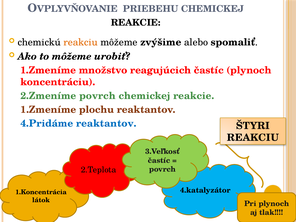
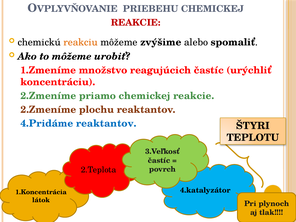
REAKCIE colour: black -> red (136, 23)
častíc plynoch: plynoch -> urýchliť (249, 70)
2.Zmeníme povrch: povrch -> priamo (98, 96)
1.Zmeníme: 1.Zmeníme -> 2.Zmeníme (48, 110)
REAKCIU: REAKCIU -> TEPLOTU (253, 138)
